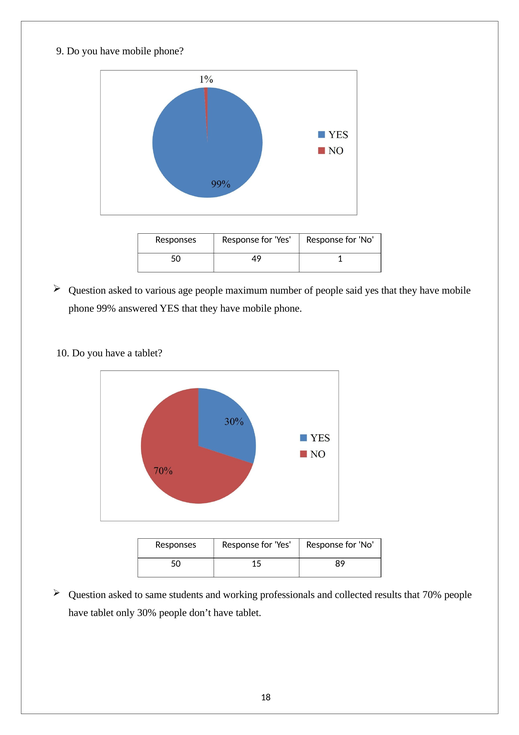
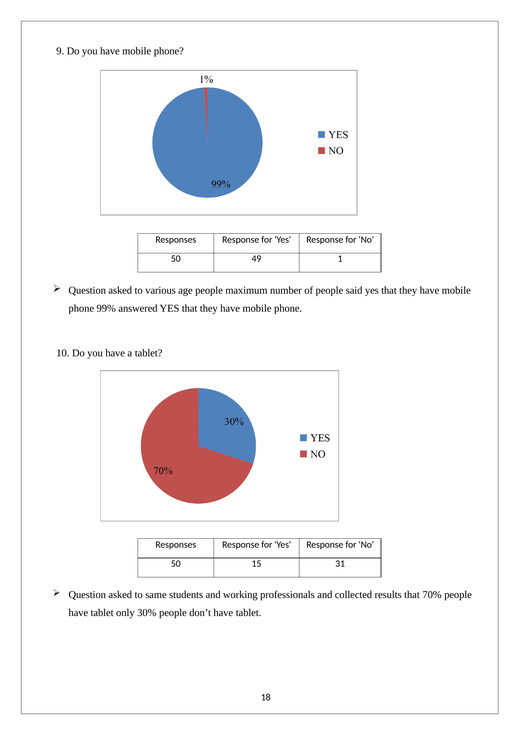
89: 89 -> 31 (340, 563)
